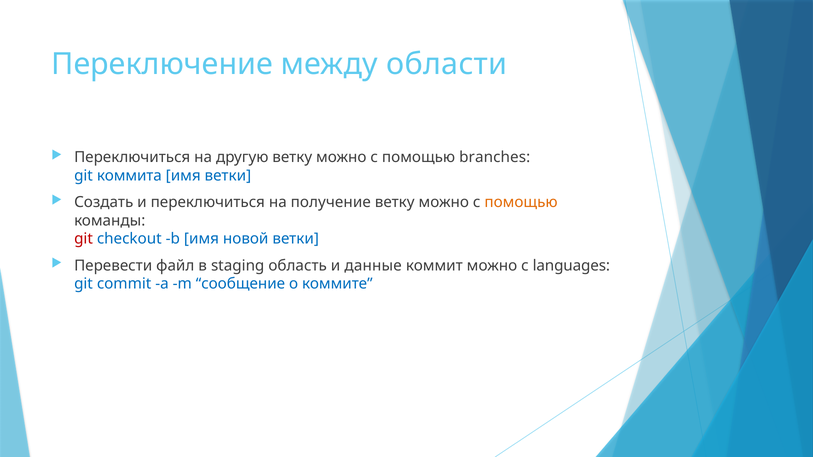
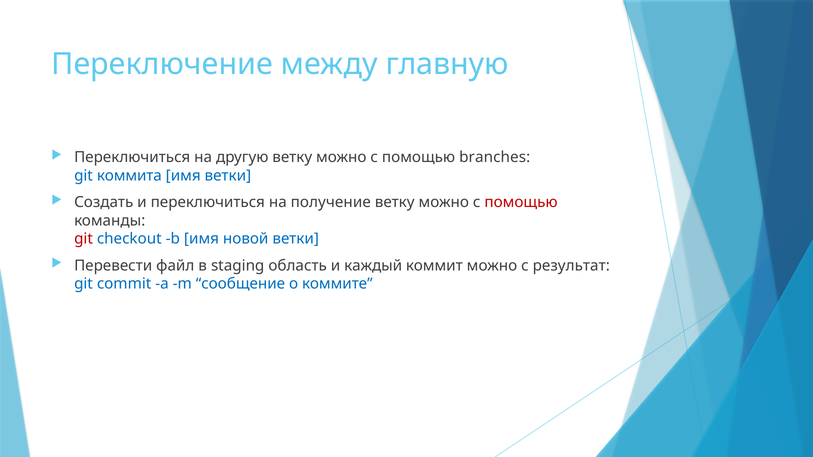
области: области -> главную (447, 64)
помощью colour: orange -> red (521, 202)
данные: данные -> каждый (373, 266)
languages: languages -> результат (571, 266)
